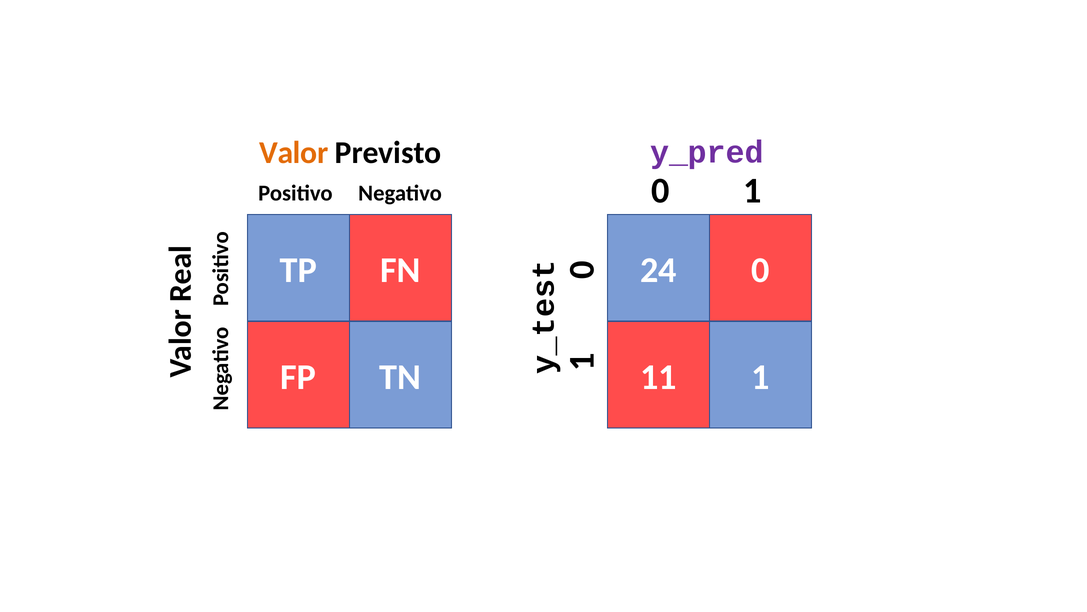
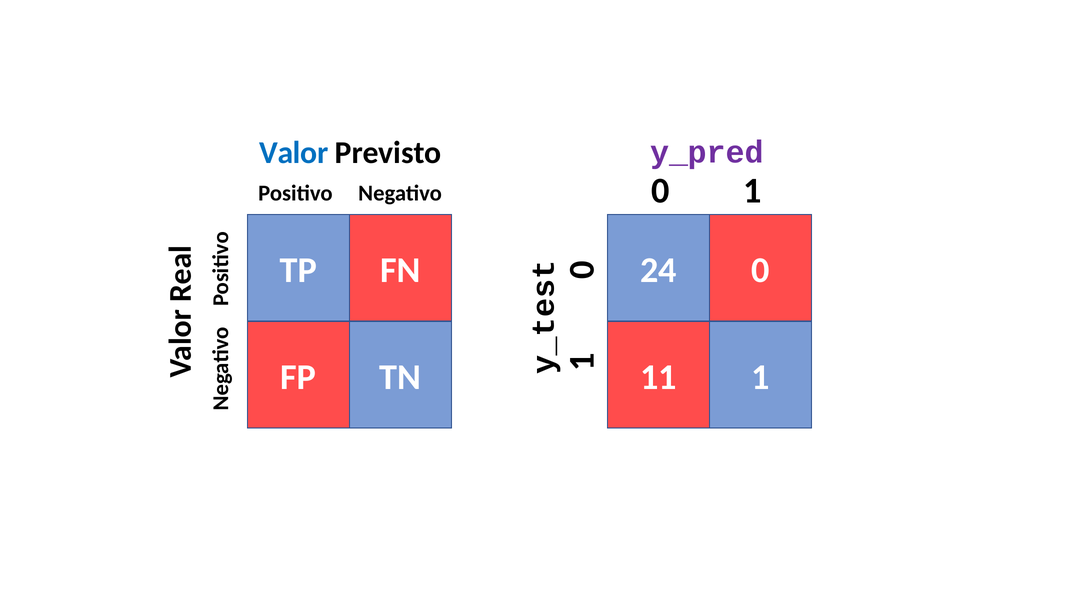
Valor colour: orange -> blue (294, 153)
